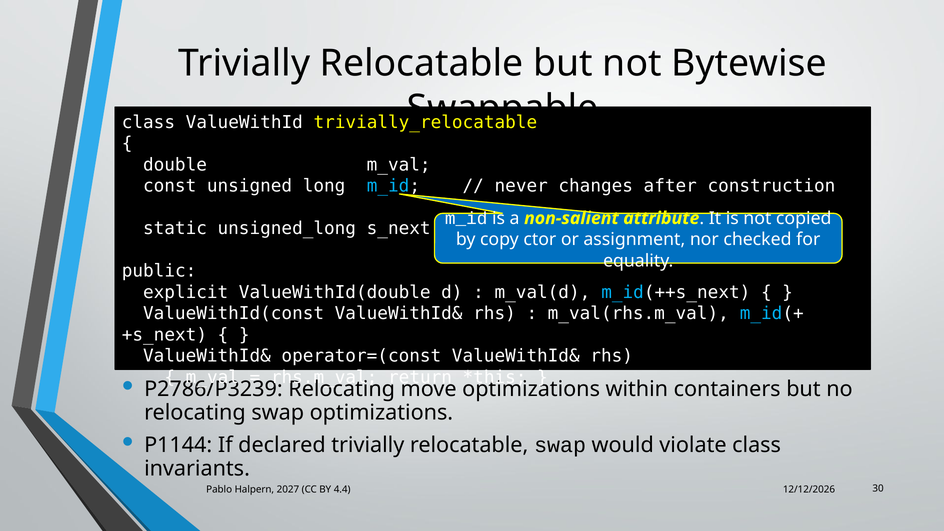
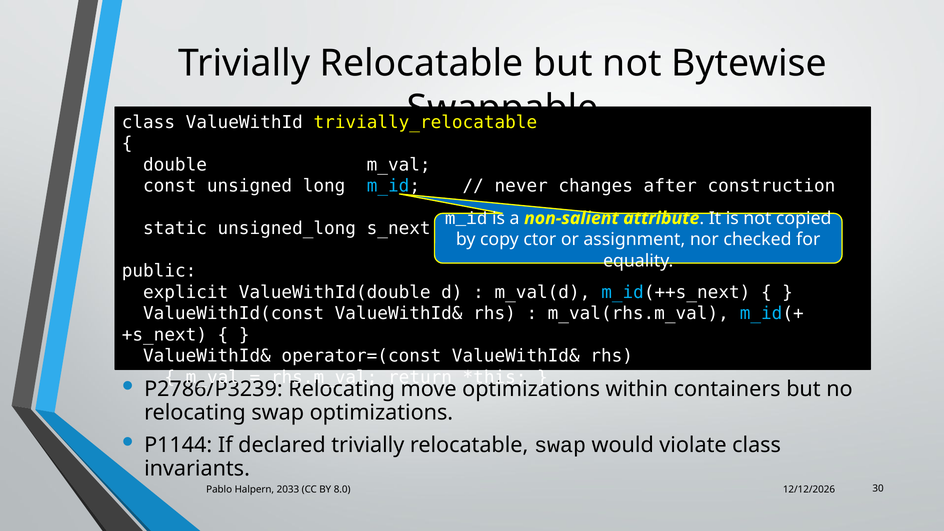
2027: 2027 -> 2033 (288, 490)
4.4: 4.4 -> 8.0 (342, 490)
